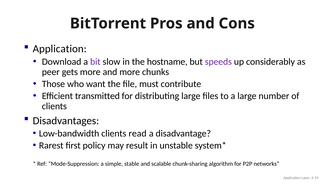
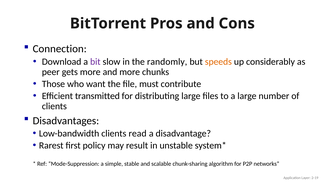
Application: Application -> Connection (60, 49)
hostname: hostname -> randomly (167, 62)
speeds colour: purple -> orange (218, 62)
